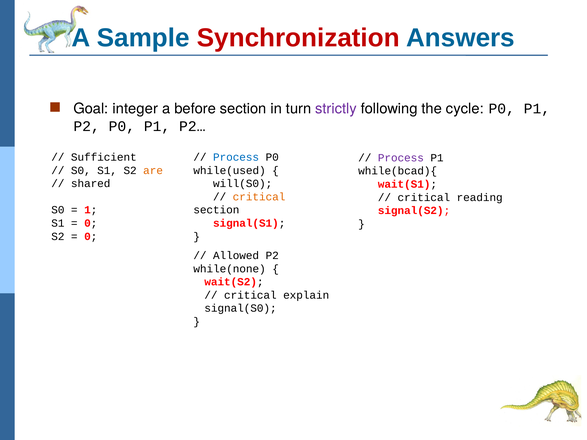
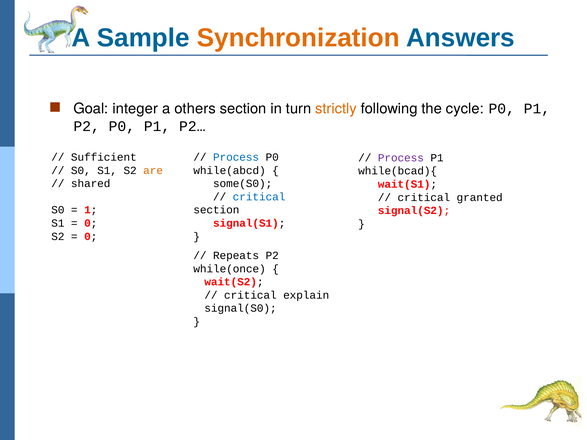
Synchronization colour: red -> orange (298, 38)
before: before -> others (195, 109)
strictly colour: purple -> orange (336, 109)
while(used: while(used -> while(abcd (230, 171)
will(S0: will(S0 -> some(S0 (243, 184)
critical colour: orange -> blue (259, 197)
reading: reading -> granted (480, 197)
Allowed: Allowed -> Repeats (236, 256)
while(none: while(none -> while(once (230, 269)
